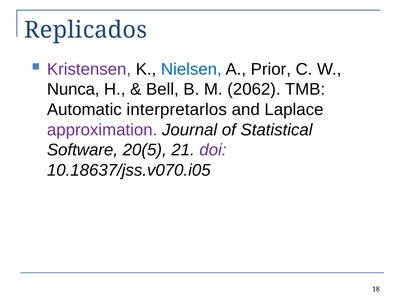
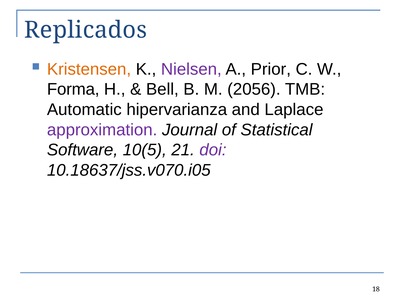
Kristensen colour: purple -> orange (89, 69)
Nielsen colour: blue -> purple (191, 69)
Nunca: Nunca -> Forma (73, 89)
2062: 2062 -> 2056 (254, 89)
interpretarlos: interpretarlos -> hipervarianza (177, 110)
20(5: 20(5 -> 10(5 (145, 150)
